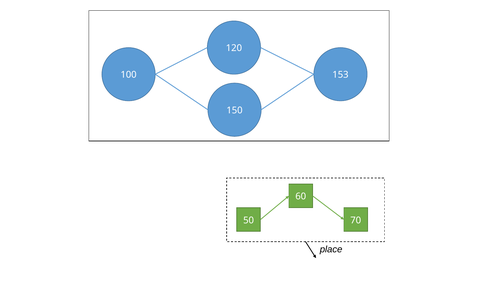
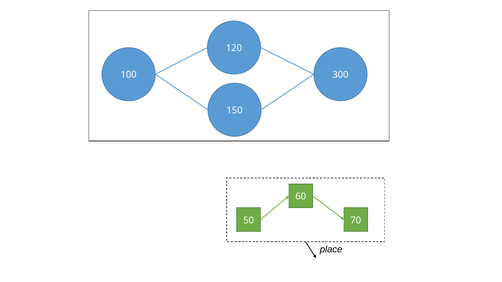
153: 153 -> 300 (340, 75)
